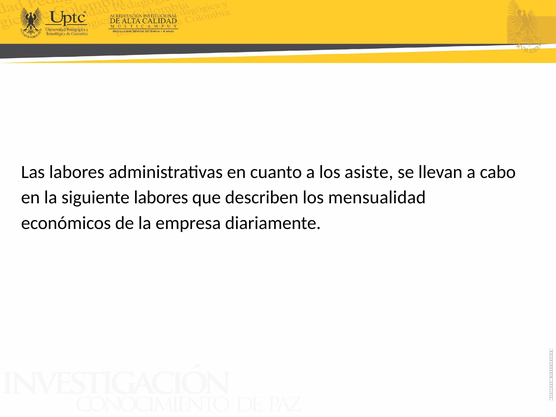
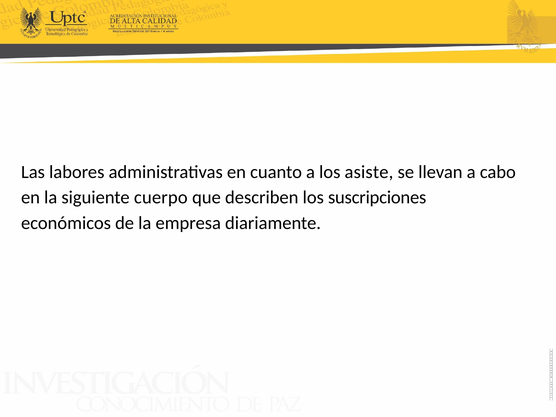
siguiente labores: labores -> cuerpo (161, 198)
mensualidad: mensualidad -> suscripciones (377, 198)
